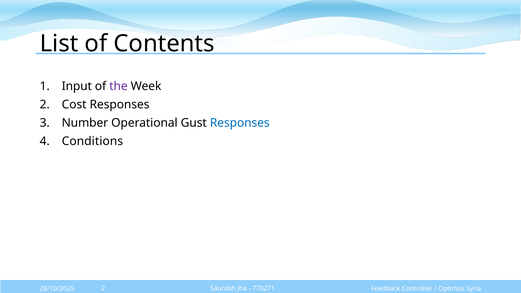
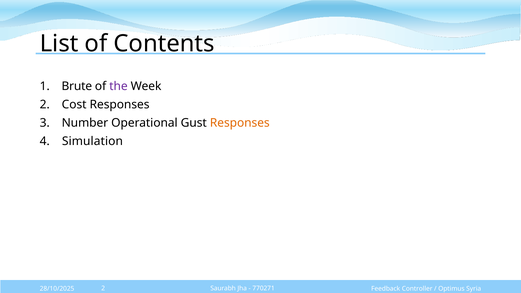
Input: Input -> Brute (77, 86)
Responses colour: blue -> orange (240, 123)
Conditions: Conditions -> Simulation (92, 141)
